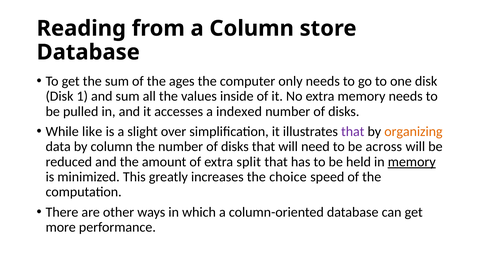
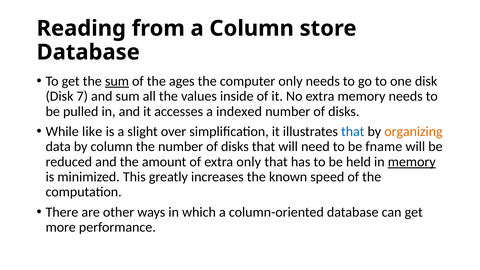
sum underline: none -> present (117, 81)
1: 1 -> 7 (82, 96)
that colour: purple -> blue (353, 132)
across: across -> fname (384, 147)
extra split: split -> only (249, 162)
choice: choice -> known (288, 177)
